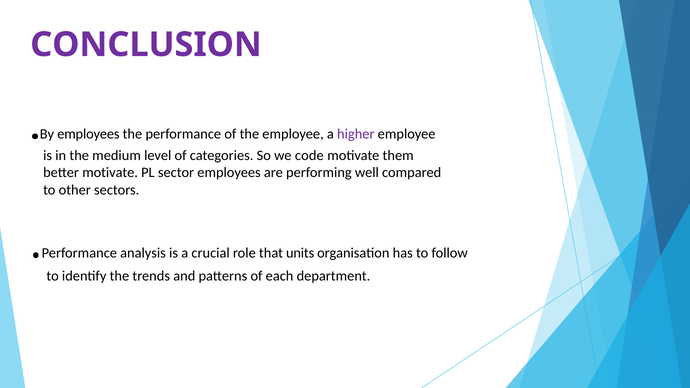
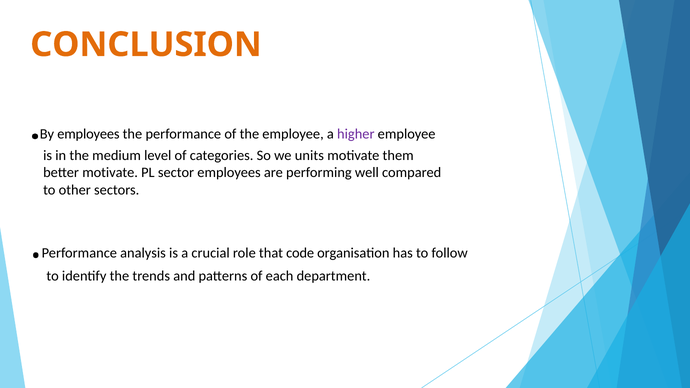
CONCLUSION colour: purple -> orange (146, 45)
code: code -> units (309, 155)
units: units -> code (300, 253)
